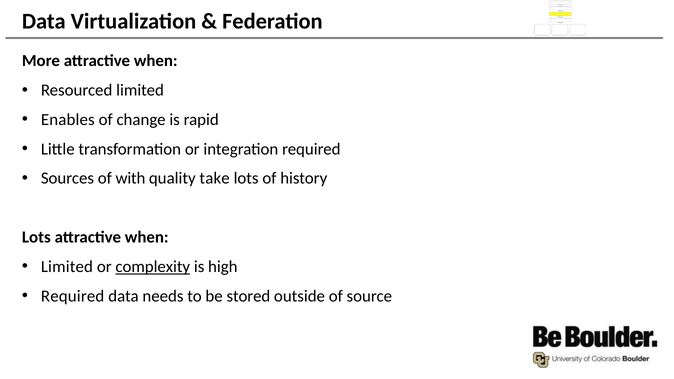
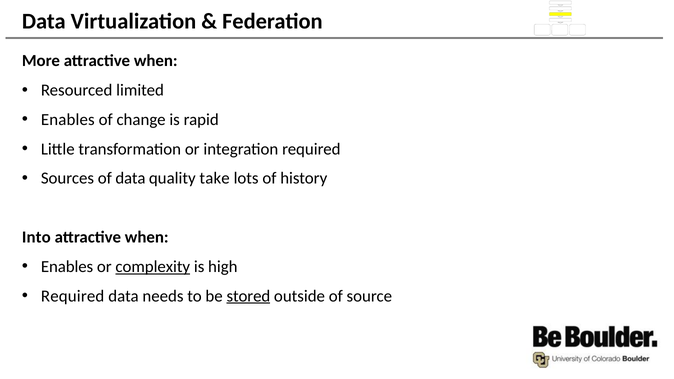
of with: with -> data (130, 178)
Lots: Lots -> Into (36, 237)
Limited: Limited -> Enables (67, 267)
stored underline: none -> present (248, 296)
